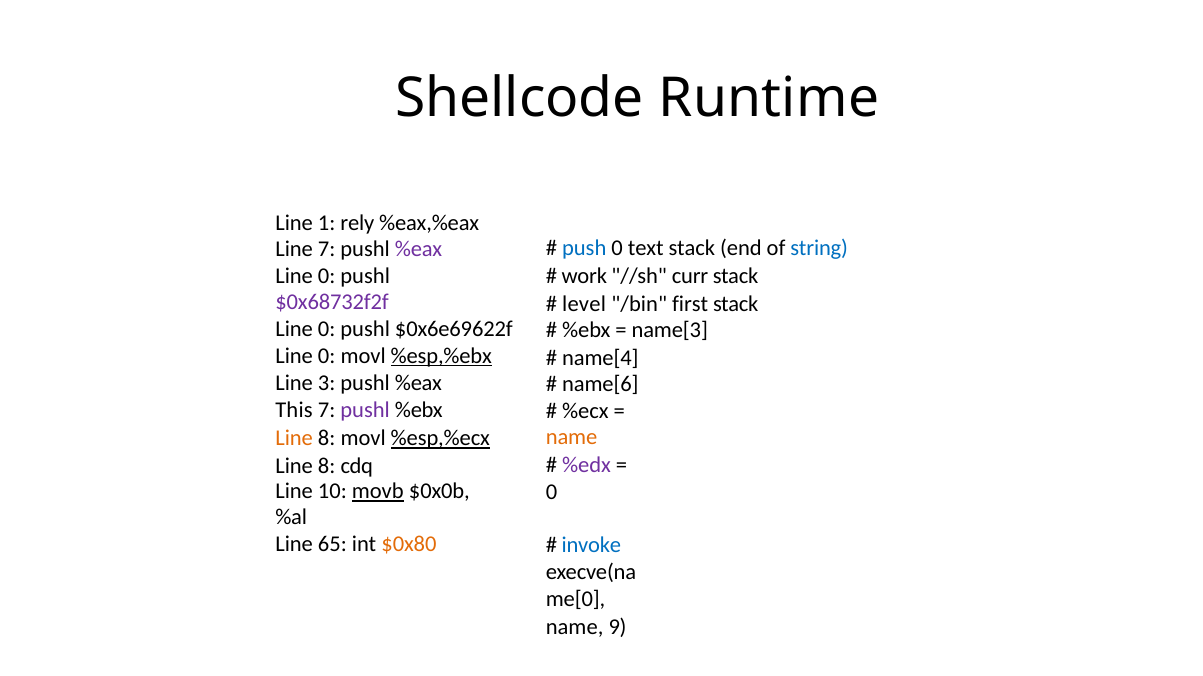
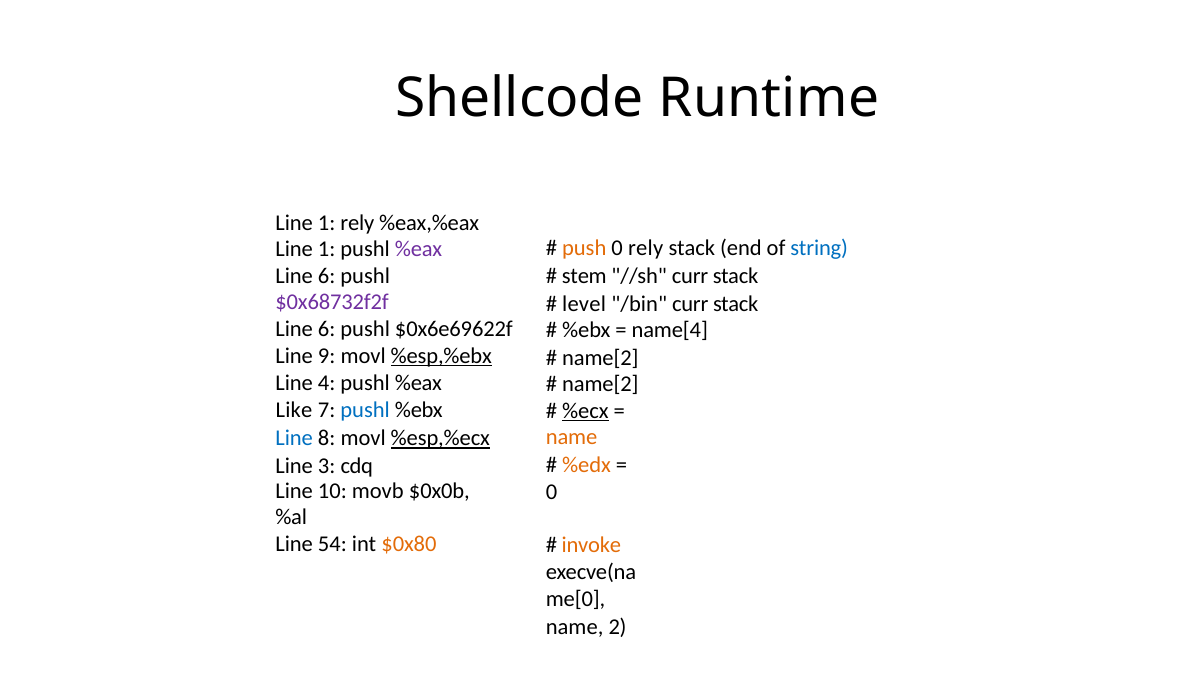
push colour: blue -> orange (584, 249)
0 text: text -> rely (646, 249)
7: 7 -> 1 (327, 249)
work: work -> stem (584, 276)
0: 0 -> 6 (327, 276)
/bin first: first -> curr (690, 304)
0: 0 -> 6 (327, 329)
name[3: name[3 -> name[4 (670, 331)
0: 0 -> 9 (327, 356)
name[4: name[4 -> name[2 (600, 358)
3: 3 -> 4 (327, 383)
name[6: name[6 -> name[2 (600, 385)
This: This -> Like (294, 410)
pushl colour: purple -> blue (365, 410)
%ecx underline: none -> present (585, 411)
Line colour: orange -> blue (294, 439)
%edx colour: purple -> orange (587, 466)
8: 8 -> 3 (327, 466)
movb underline: present -> none (378, 492)
65: 65 -> 54 (332, 545)
invoke colour: blue -> orange (591, 546)
9: 9 -> 2 (618, 627)
